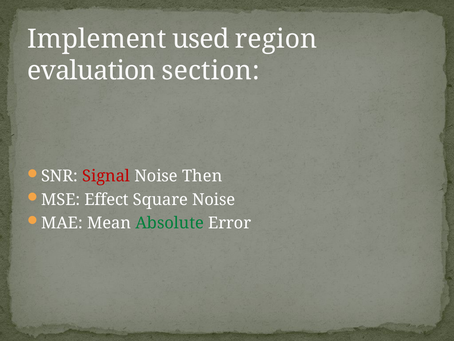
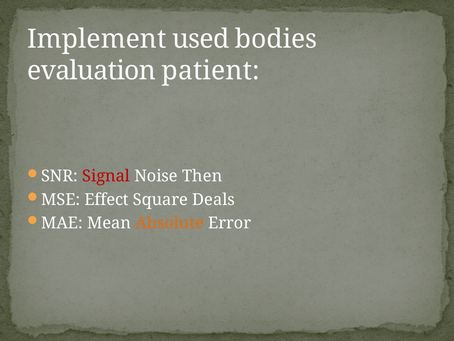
region: region -> bodies (276, 39)
section: section -> patient (211, 71)
Square Noise: Noise -> Deals (214, 199)
Absolute colour: green -> orange (170, 223)
